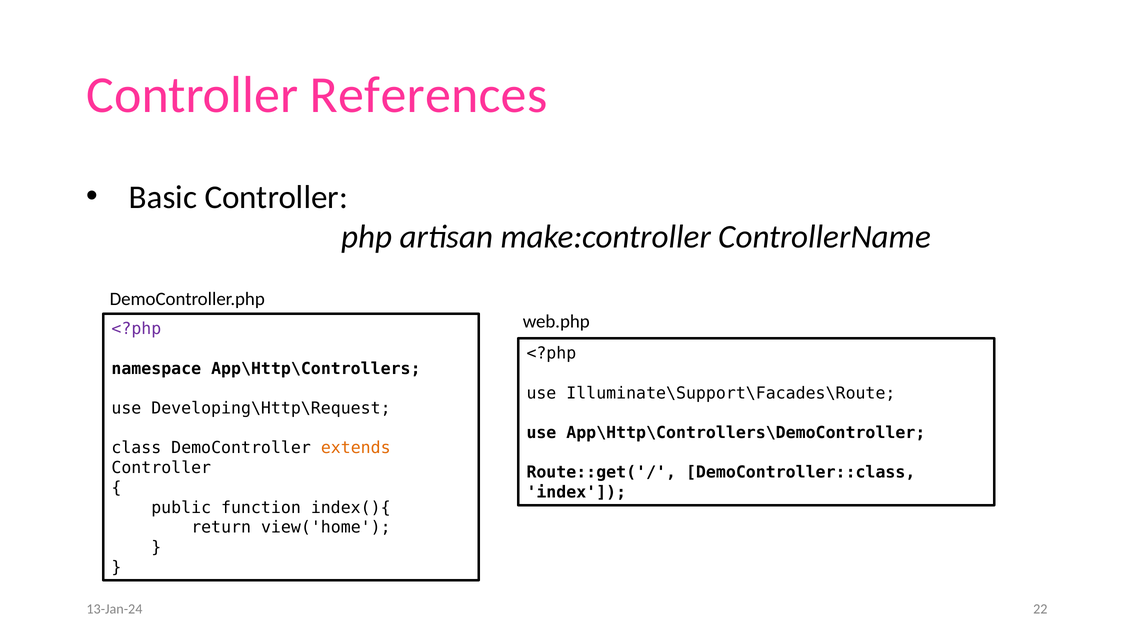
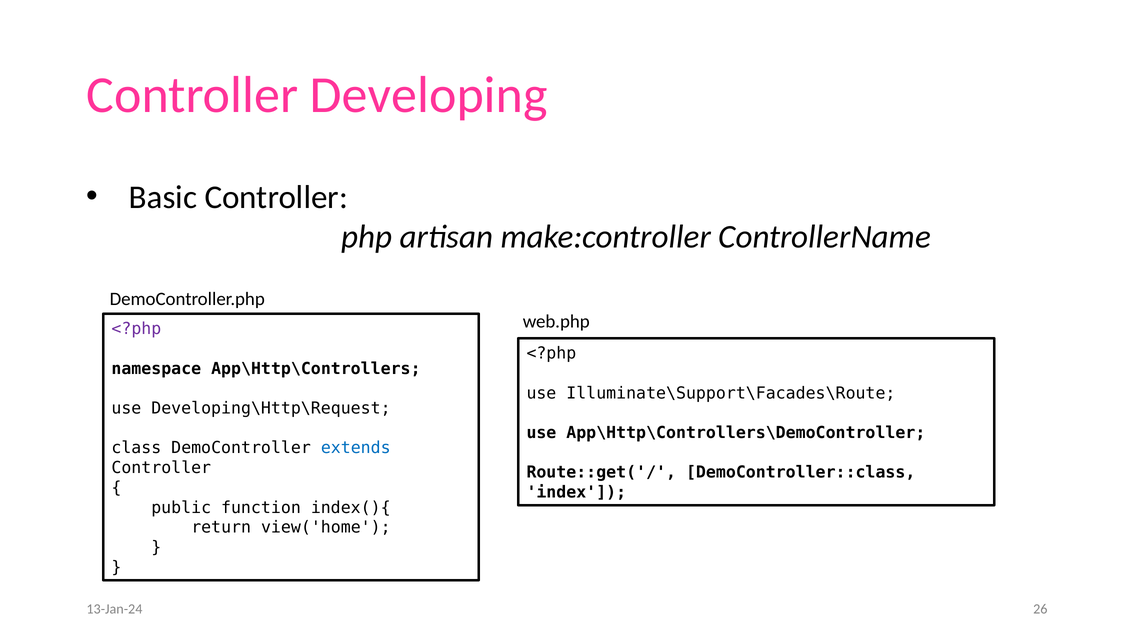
References: References -> Developing (429, 95)
extends colour: orange -> blue (356, 448)
22: 22 -> 26 (1040, 609)
